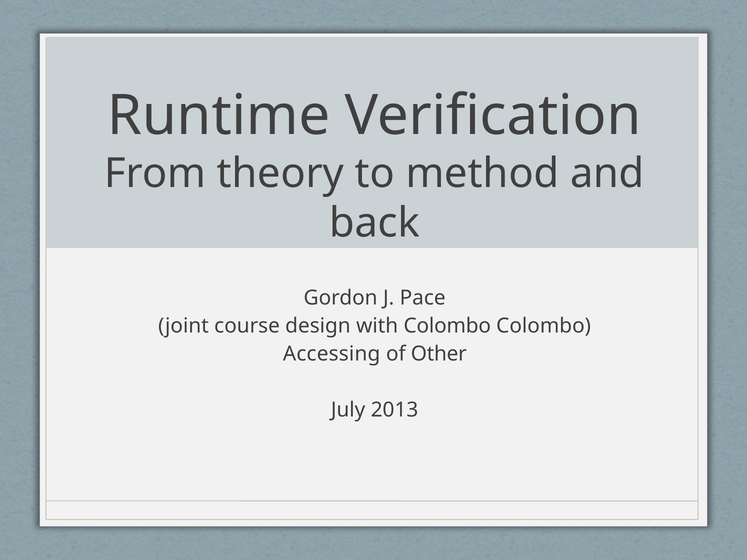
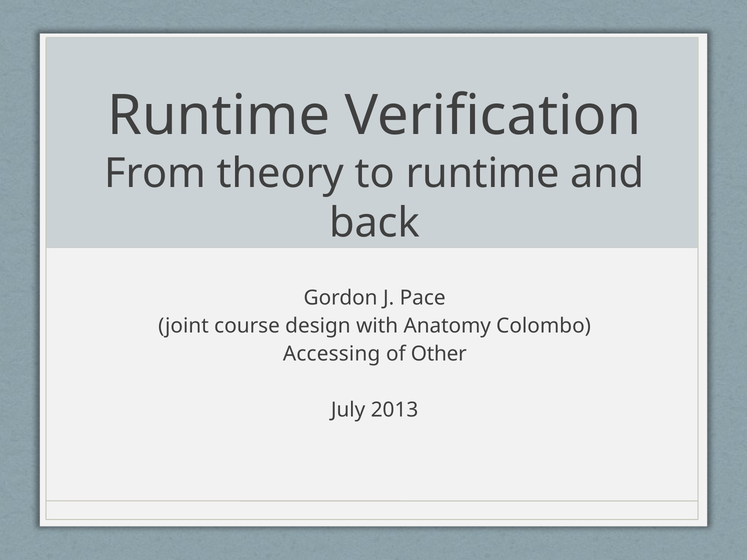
to method: method -> runtime (483, 173)
with Colombo: Colombo -> Anatomy (447, 326)
